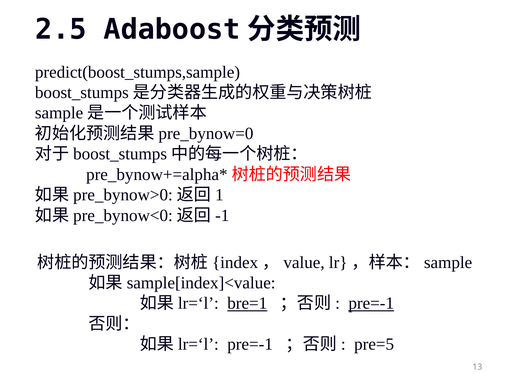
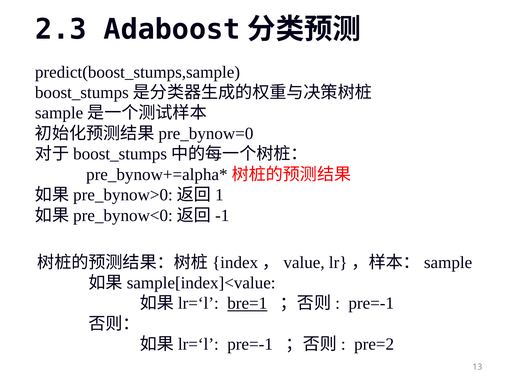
2.5: 2.5 -> 2.3 (61, 30)
pre=-1 underline: present -> none (371, 303)
pre=5: pre=5 -> pre=2 (374, 344)
